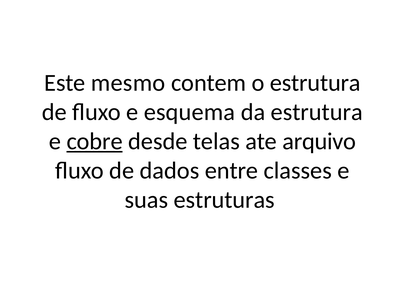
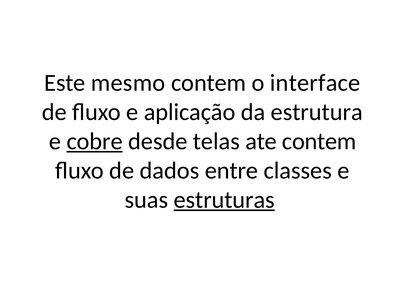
o estrutura: estrutura -> interface (315, 83)
esquema: esquema -> aplicação (190, 112)
ate arquivo: arquivo -> contem (319, 141)
estruturas underline: none -> present (224, 200)
